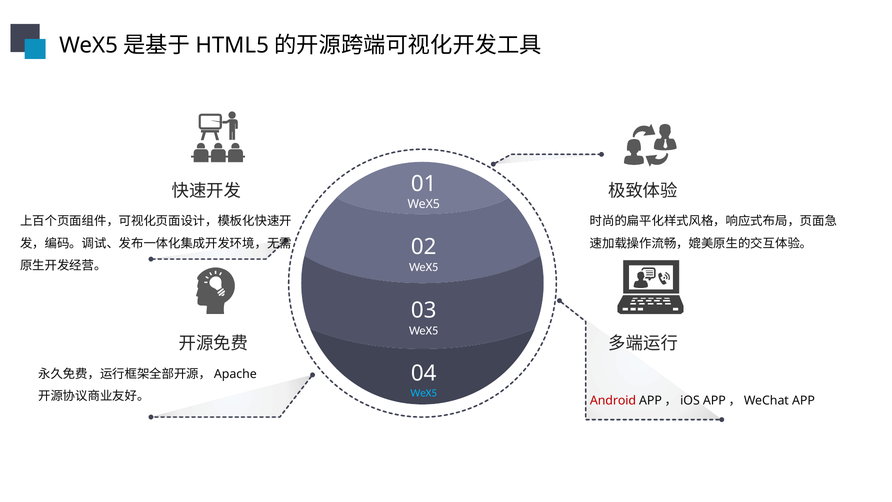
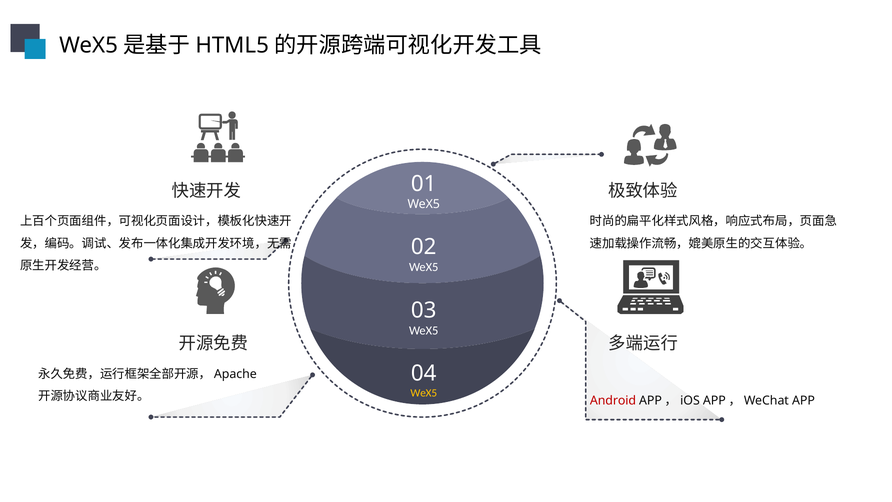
WeX5 colour: light blue -> yellow (424, 393)
